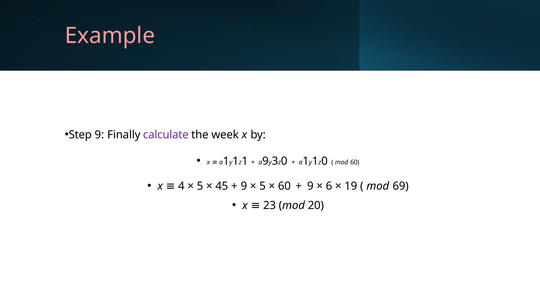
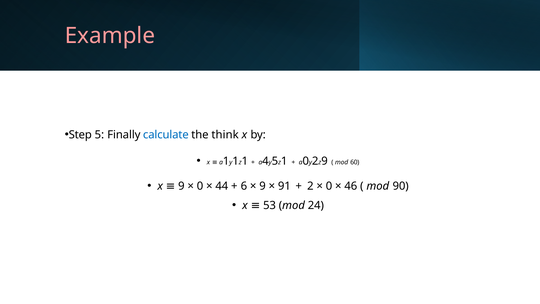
Step 9: 9 -> 5 (99, 135)
calculate colour: purple -> blue (166, 135)
week: week -> think (225, 135)
9: 9 -> 4 (265, 161)
3: 3 -> 5 (275, 161)
0: 0 -> 1 (284, 161)
1: 1 -> 0 (306, 161)
1: 1 -> 2 (315, 161)
0: 0 -> 9 (325, 161)
4: 4 -> 9 (181, 186)
5: 5 -> 0 (200, 186)
45: 45 -> 44 (222, 186)
9: 9 -> 6 (244, 186)
5: 5 -> 9 (263, 186)
60: 60 -> 91 (284, 186)
9: 9 -> 2 (310, 186)
6: 6 -> 0 (329, 186)
19: 19 -> 46 (351, 186)
69: 69 -> 90 (401, 186)
23: 23 -> 53 (270, 205)
20: 20 -> 24 (316, 205)
